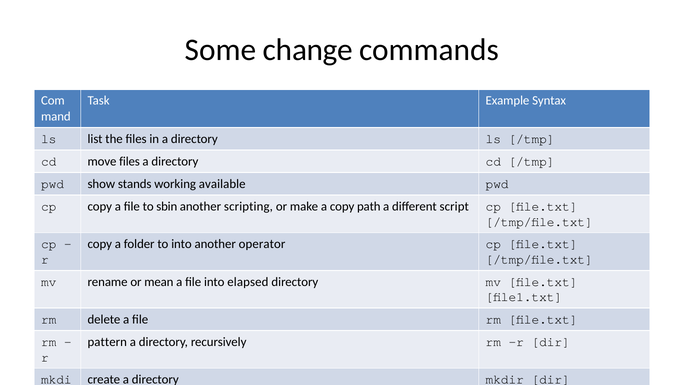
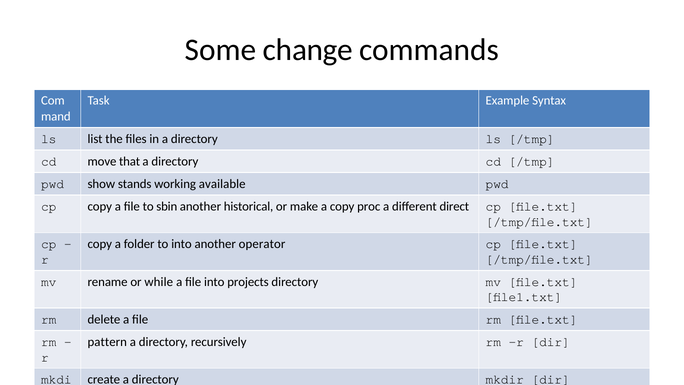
move files: files -> that (130, 161)
scripting: scripting -> historical (249, 206)
path: path -> proc (369, 206)
script: script -> direct (454, 206)
mean: mean -> while (159, 282)
elapsed: elapsed -> projects (248, 282)
